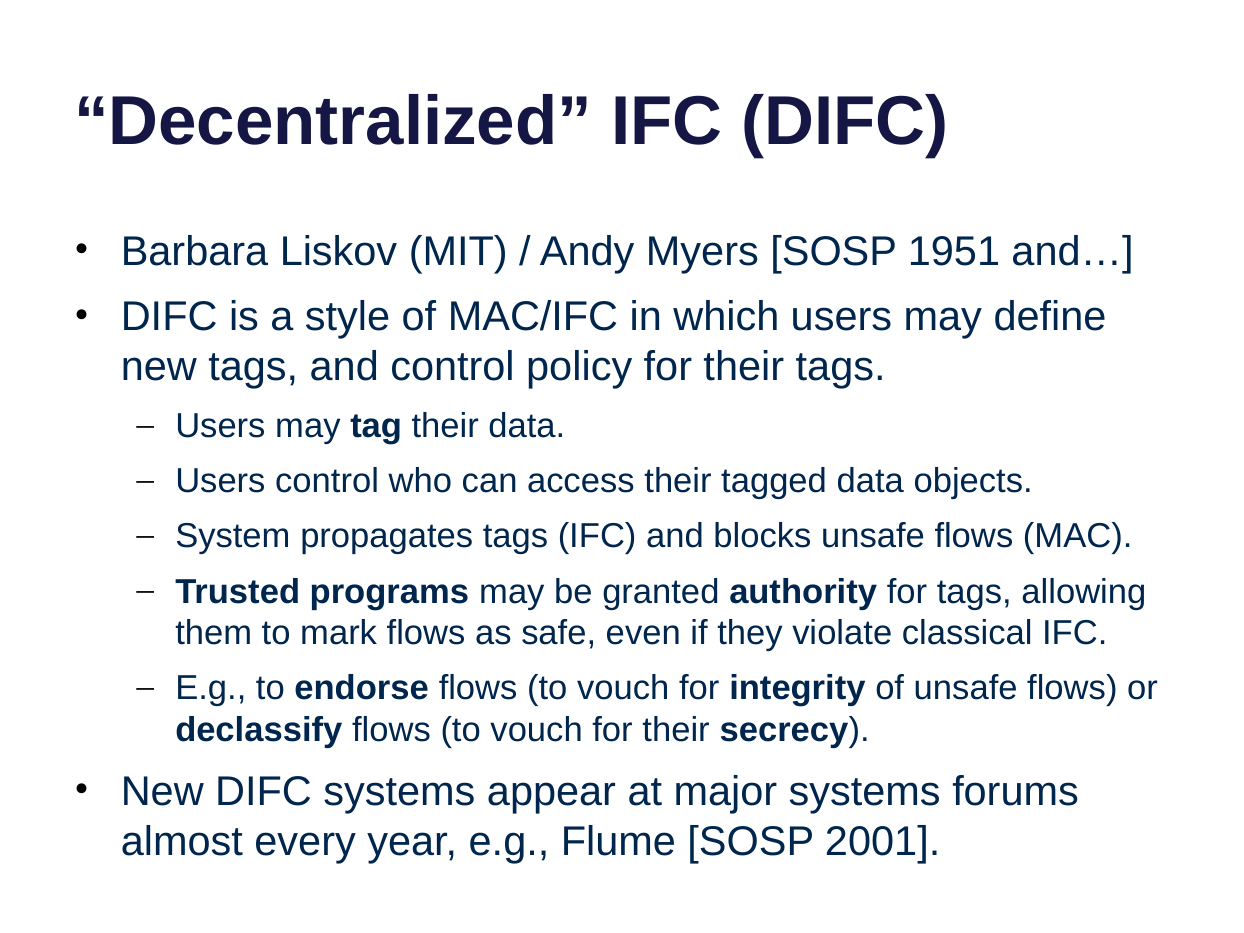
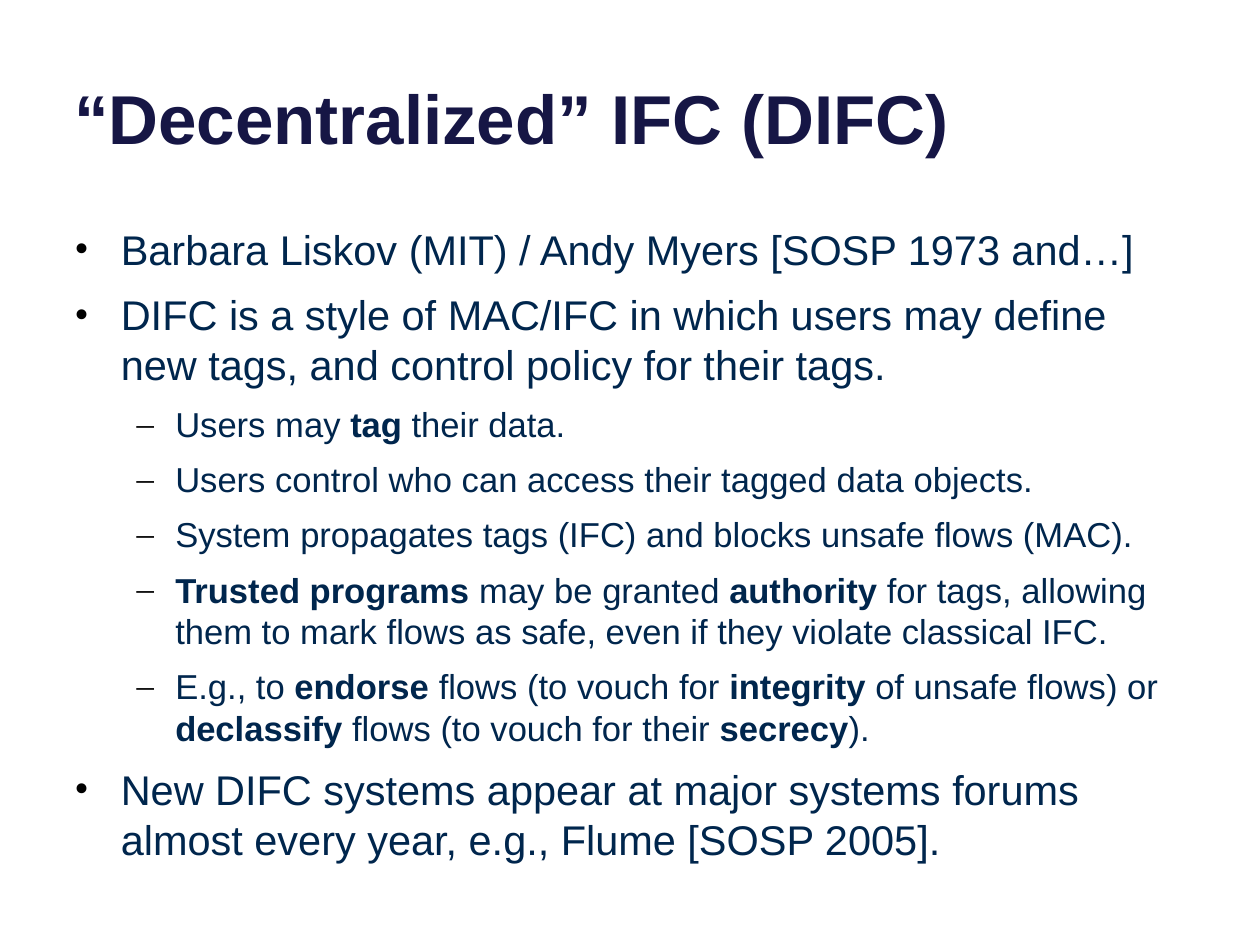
1951: 1951 -> 1973 (954, 252)
2001: 2001 -> 2005 (883, 841)
